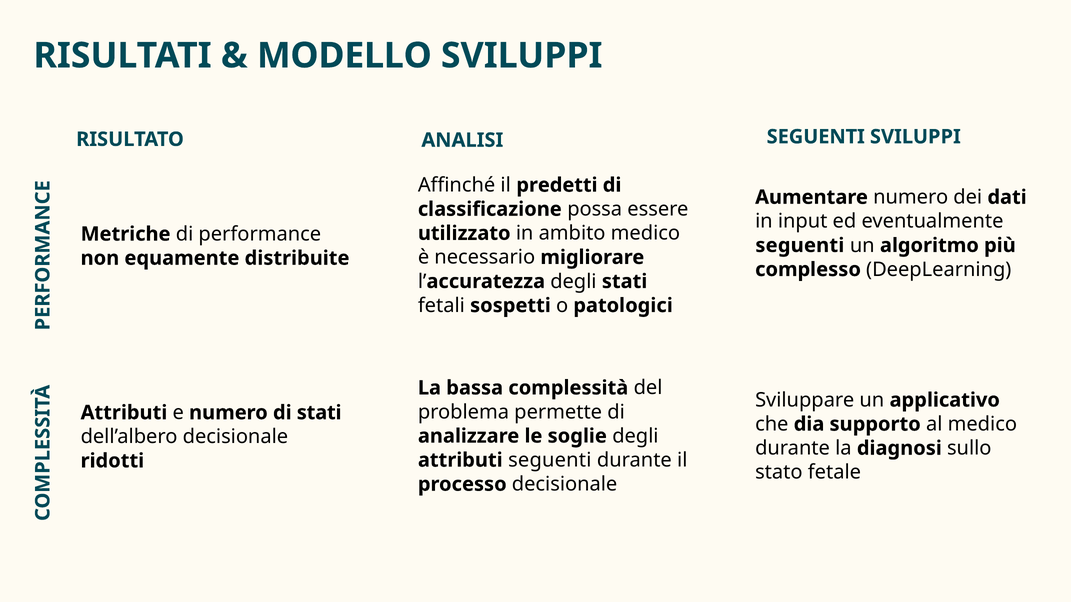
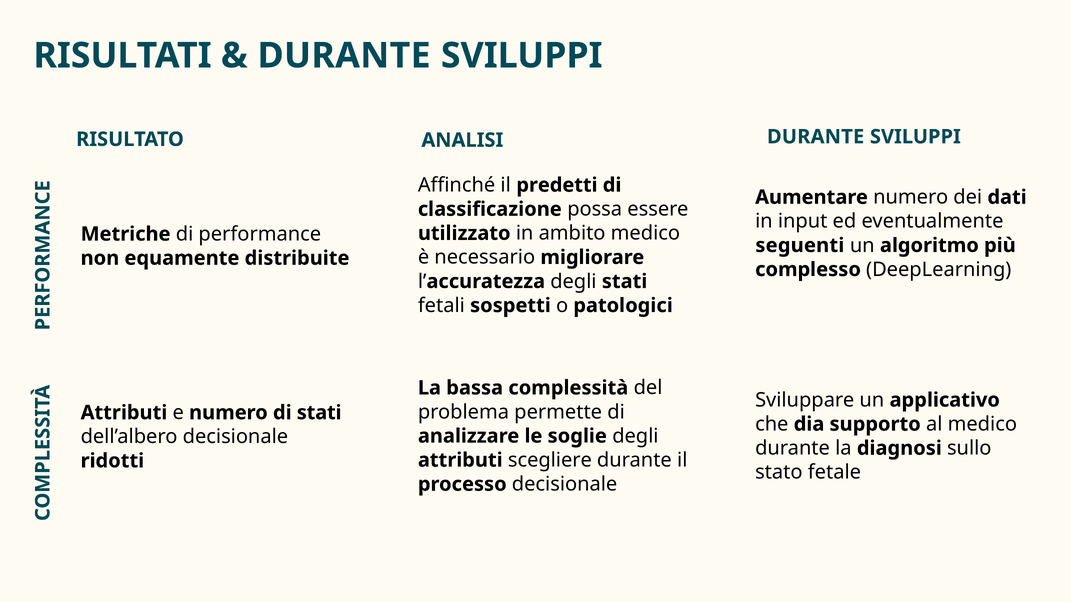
MODELLO: MODELLO -> DURANTE (344, 56)
SEGUENTI: SEGUENTI -> DURANTE (816, 137)
attributi seguenti: seguenti -> scegliere (550, 460)
